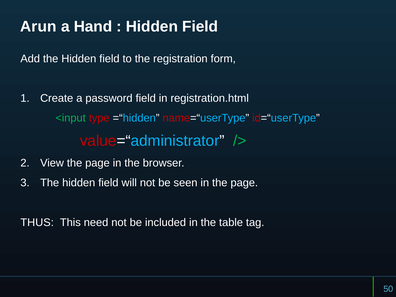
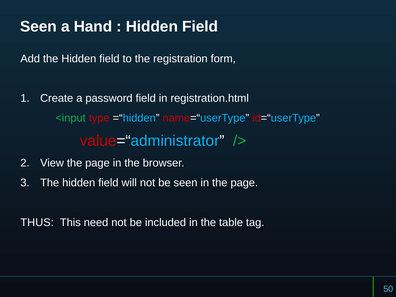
Arun: Arun -> Seen (38, 27)
